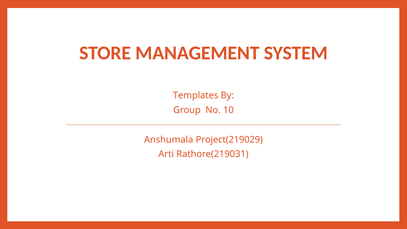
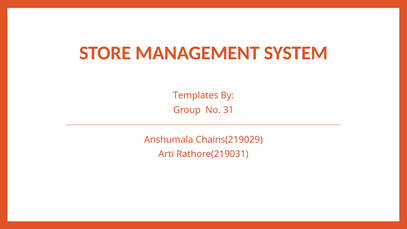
10: 10 -> 31 (228, 110)
Project(219029: Project(219029 -> Chains(219029 (229, 140)
